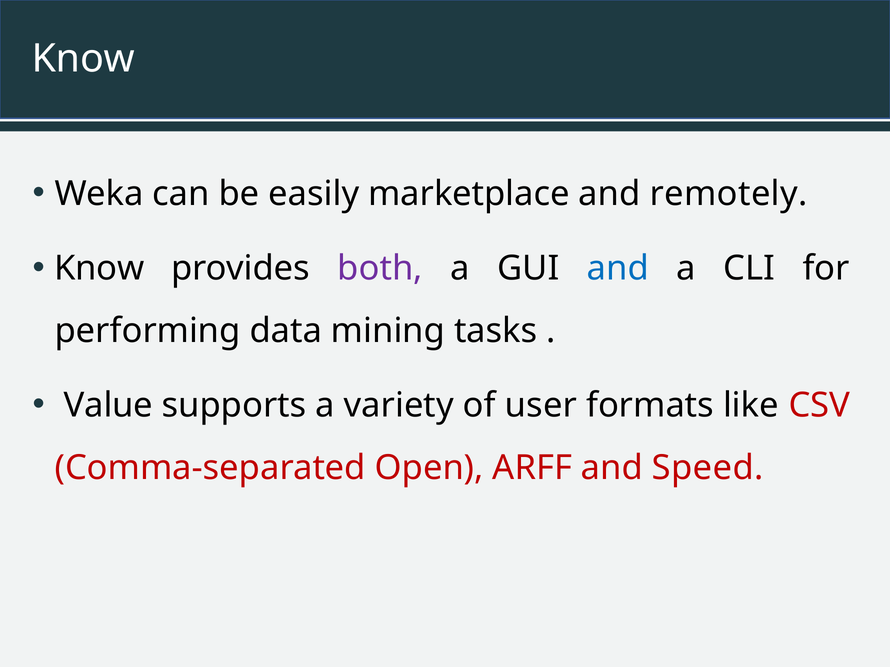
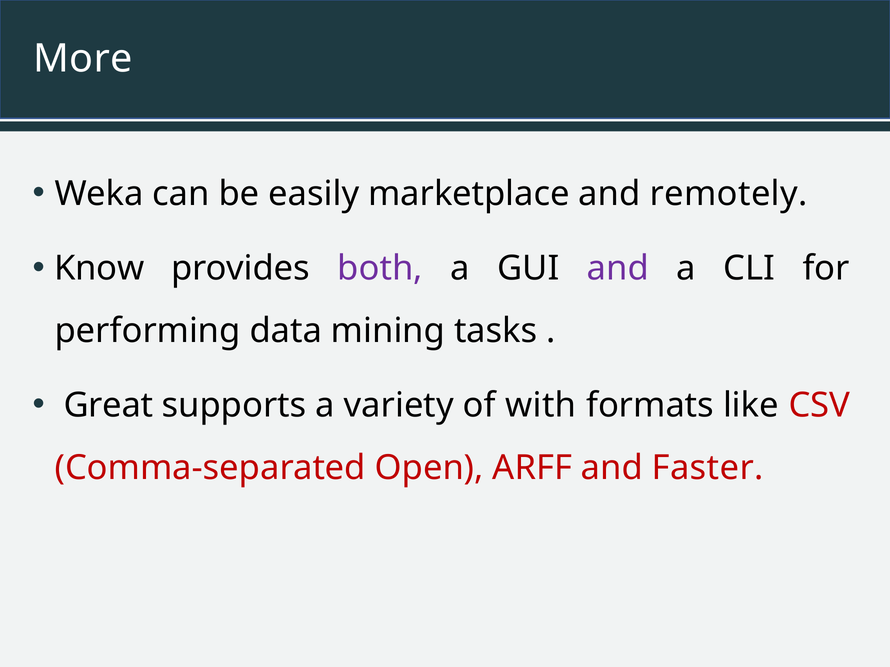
Know: Know -> More (83, 59)
and colour: blue -> purple (618, 269)
Value: Value -> Great (108, 406)
user: user -> with (541, 406)
Speed: Speed -> Faster (708, 468)
